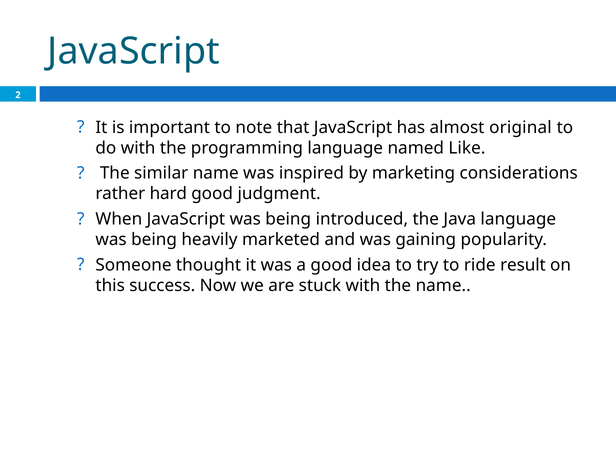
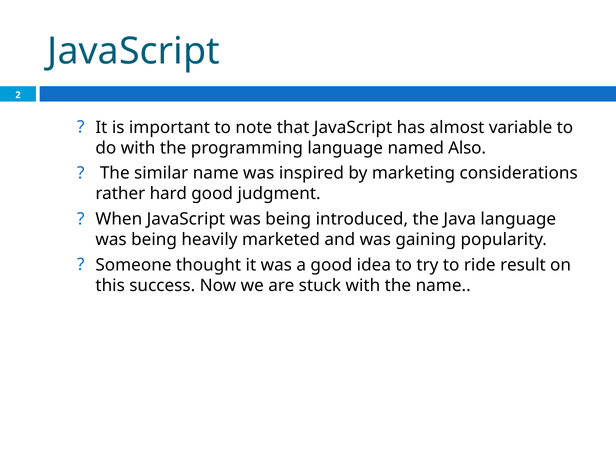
original: original -> variable (521, 127)
Like: Like -> Also (467, 148)
